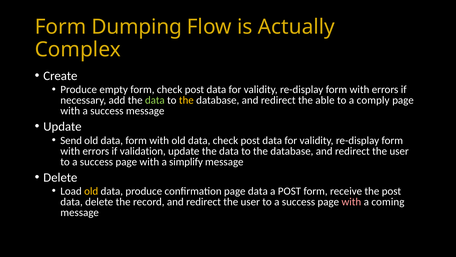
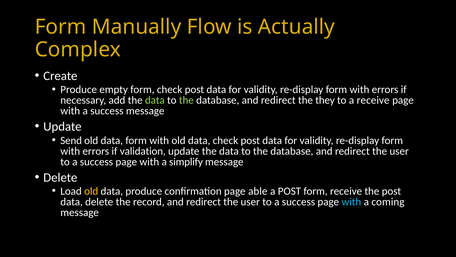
Dumping: Dumping -> Manually (137, 27)
the colour: yellow -> light green (186, 100)
able: able -> they (325, 100)
a comply: comply -> receive (373, 100)
page data: data -> able (258, 191)
with colour: pink -> light blue (351, 202)
